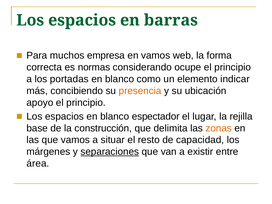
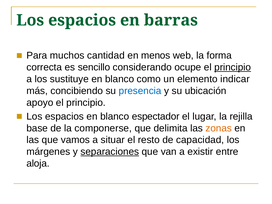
empresa: empresa -> cantidad (106, 56)
en vamos: vamos -> menos (156, 56)
normas: normas -> sencillo (94, 67)
principio underline: none -> present (233, 67)
portadas: portadas -> sustituye (69, 79)
presencia colour: orange -> blue (140, 91)
construcción: construcción -> componerse (103, 128)
área: área -> aloja (38, 164)
